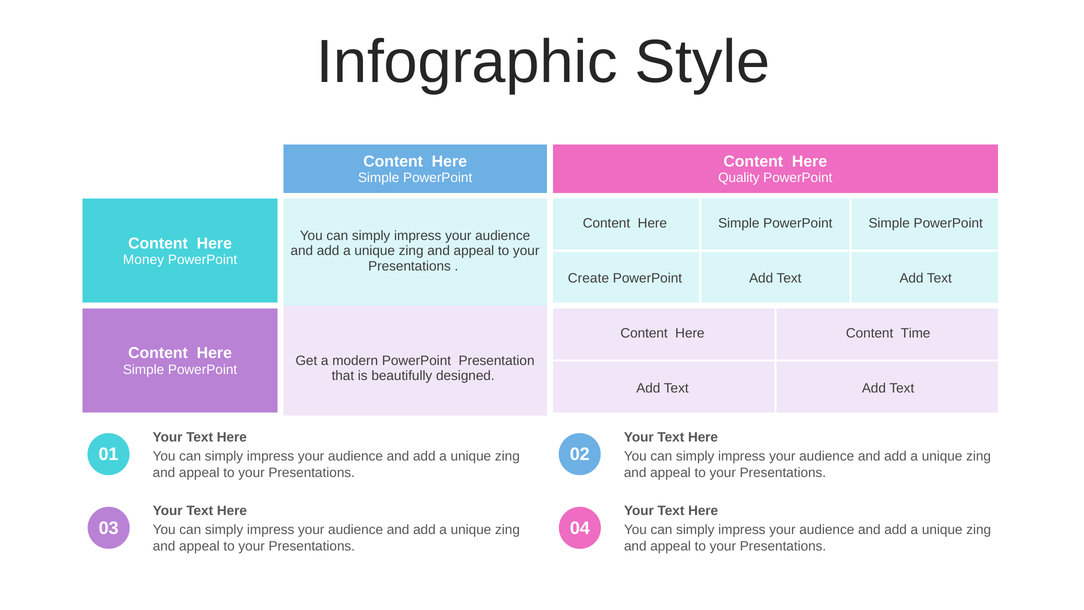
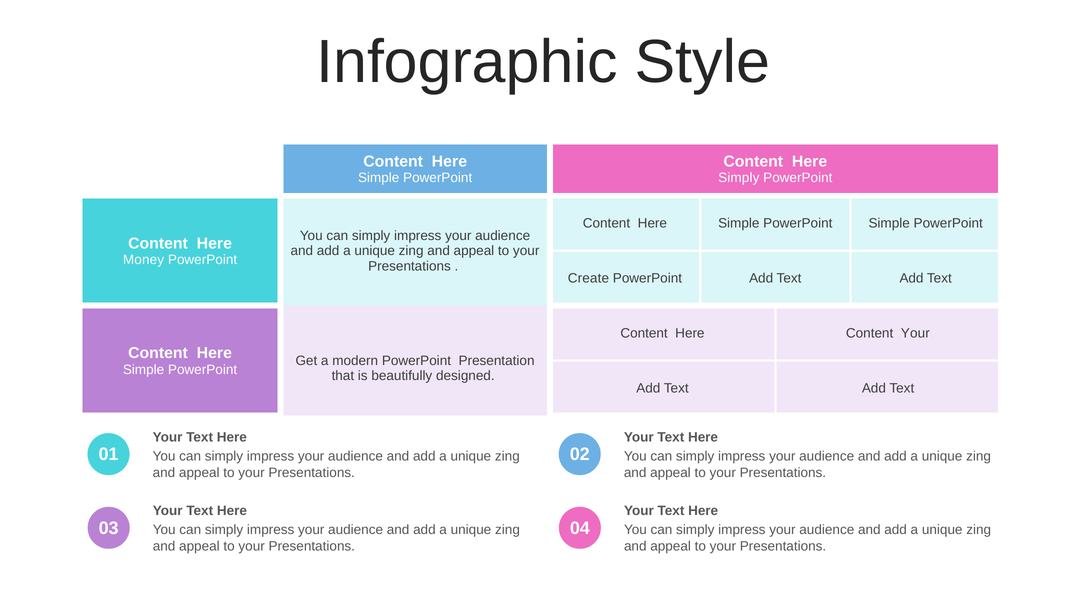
Quality: Quality -> Simply (739, 178)
Content Time: Time -> Your (915, 333)
